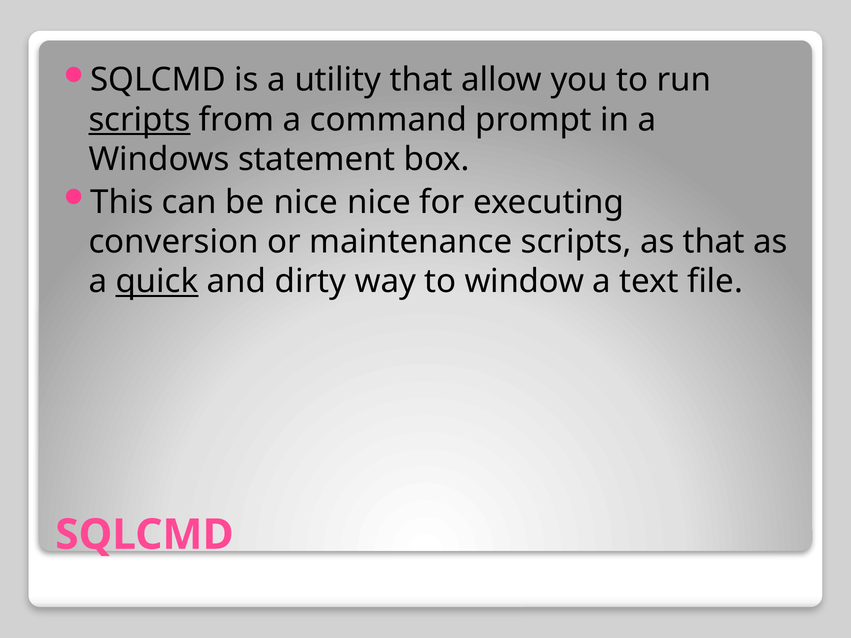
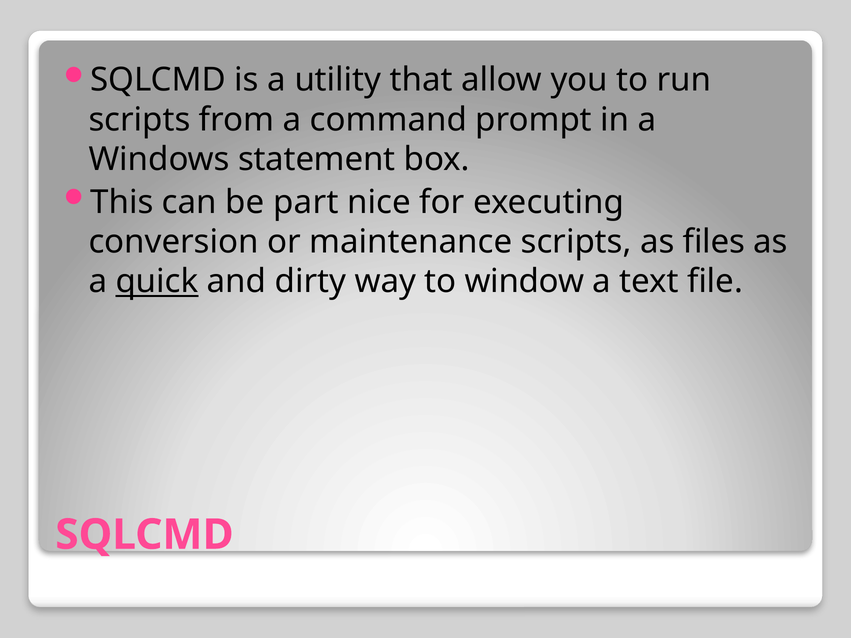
scripts underline: present -> none (140, 120)
be nice: nice -> part (306, 202)
as that: that -> files (714, 242)
